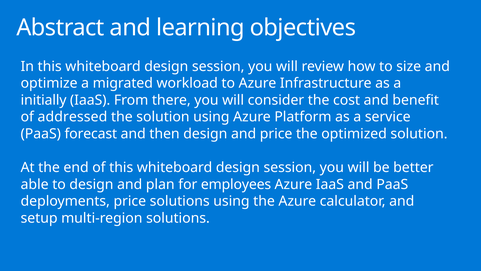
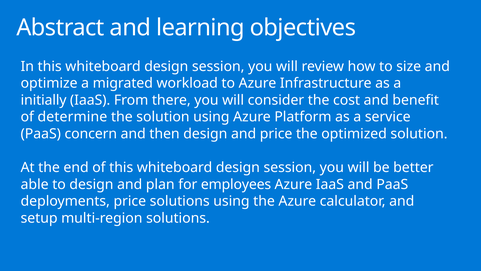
addressed: addressed -> determine (72, 117)
forecast: forecast -> concern (91, 134)
